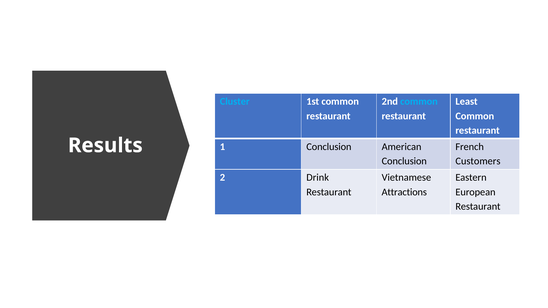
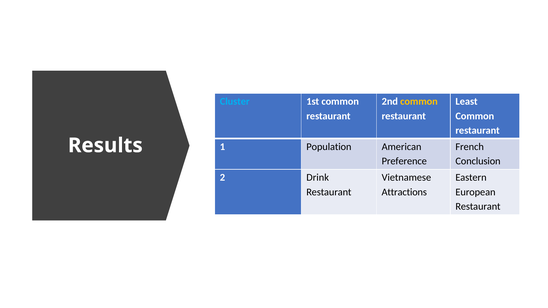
common colour: light blue -> yellow (419, 102)
1 Conclusion: Conclusion -> Population (329, 147)
Conclusion: Conclusion -> Preference (404, 161)
Customers: Customers -> Conclusion (478, 161)
